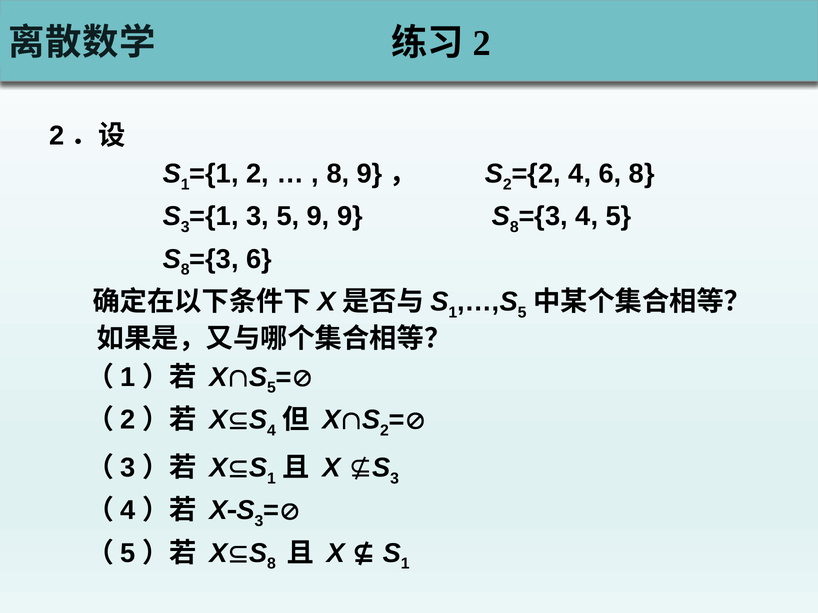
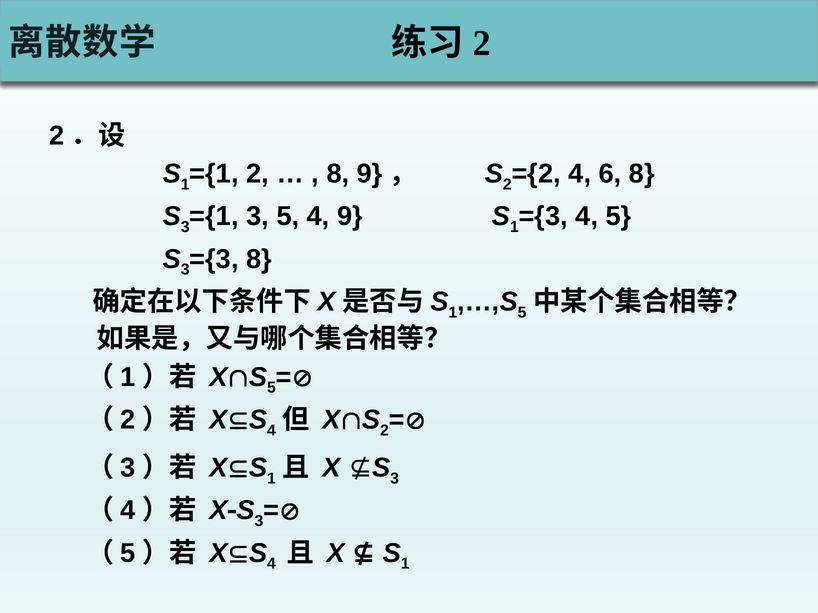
5 9: 9 -> 4 (318, 217)
8: 8 -> 1 (514, 227)
8: 8 -> 3 (185, 270)
6: 6 -> 8 (259, 259)
8: 8 -> 4 (271, 564)
